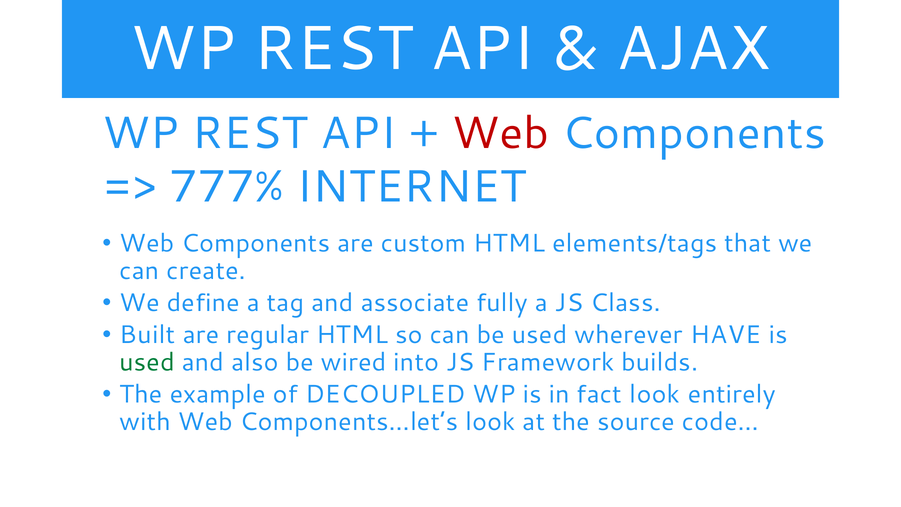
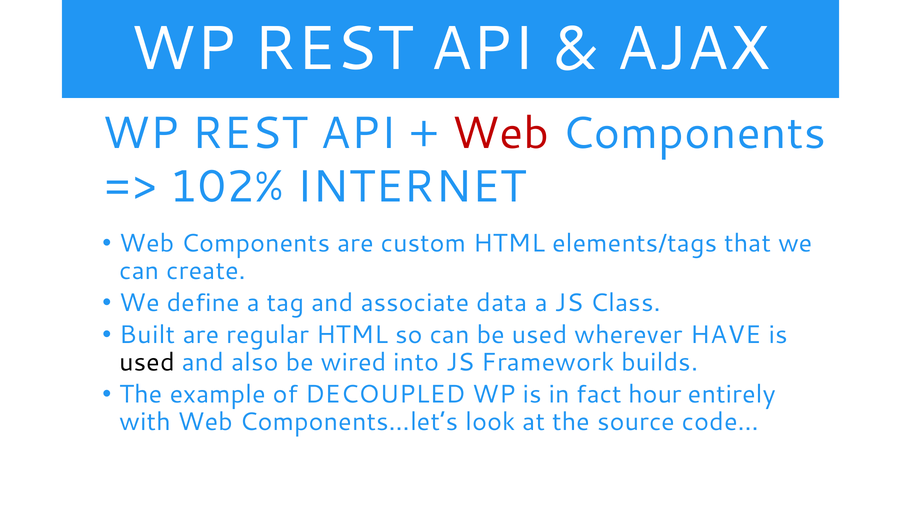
777%: 777% -> 102% (227, 187)
fully: fully -> data (502, 303)
used colour: green -> black (147, 362)
fact look: look -> hour (655, 394)
